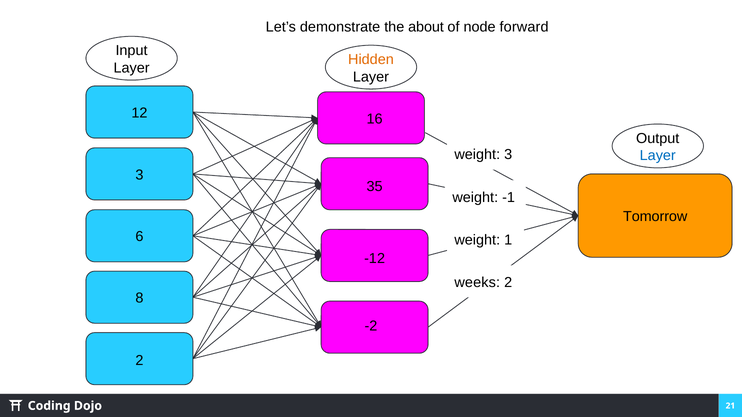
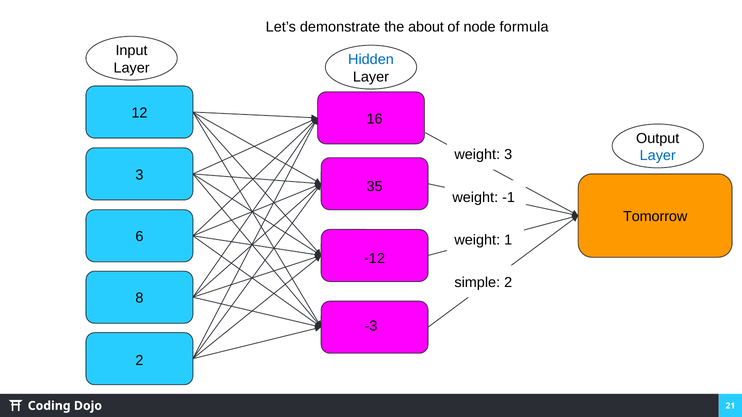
forward: forward -> formula (524, 27)
Hidden colour: orange -> blue (371, 60)
weeks: weeks -> simple (477, 283)
-2: -2 -> -3 (371, 326)
